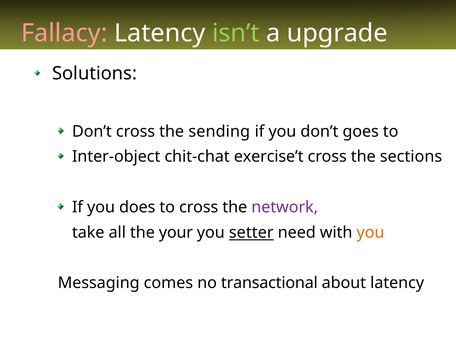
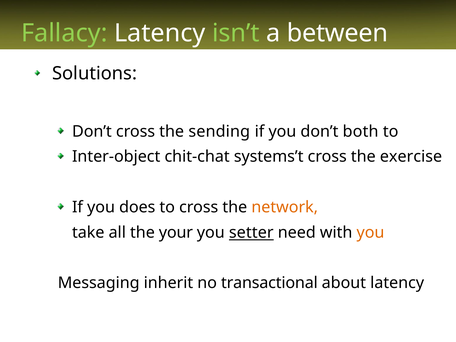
Fallacy colour: pink -> light green (64, 33)
upgrade: upgrade -> between (337, 33)
goes: goes -> both (361, 131)
exercise’t: exercise’t -> systems’t (269, 157)
sections: sections -> exercise (411, 157)
network colour: purple -> orange (285, 207)
comes: comes -> inherit (168, 283)
